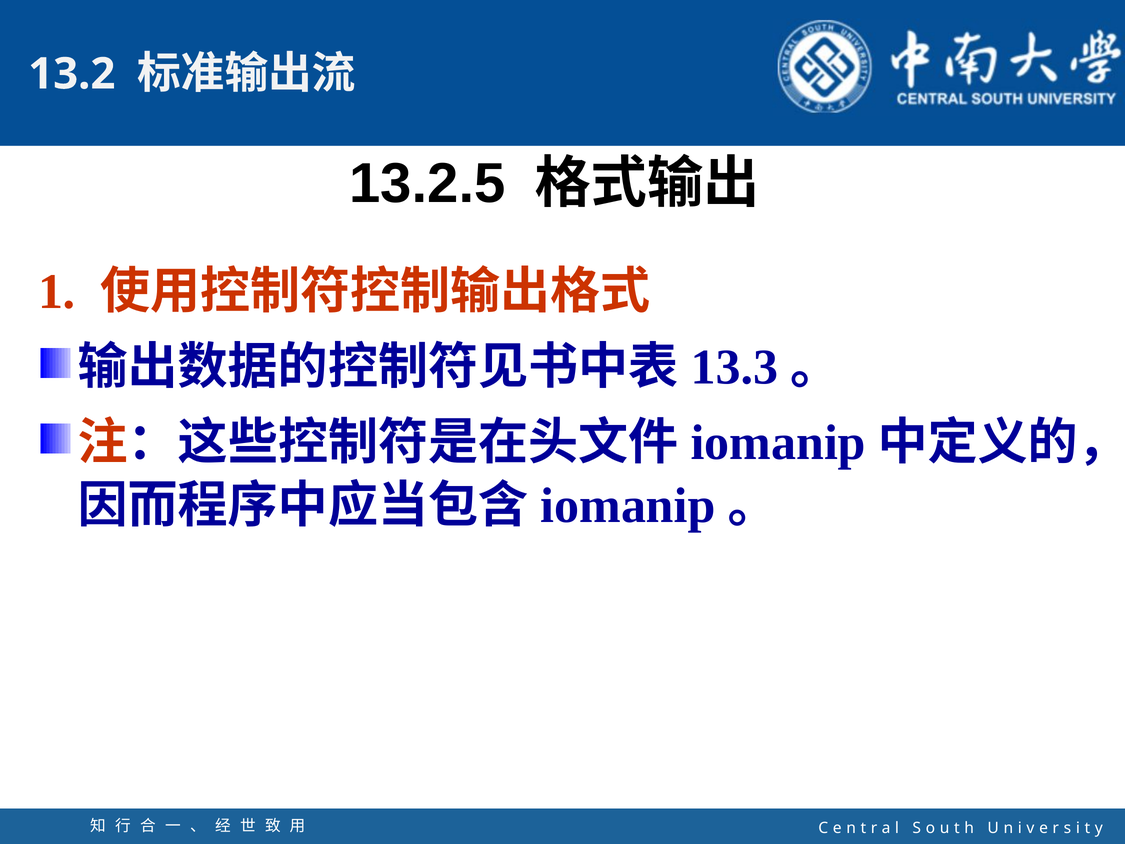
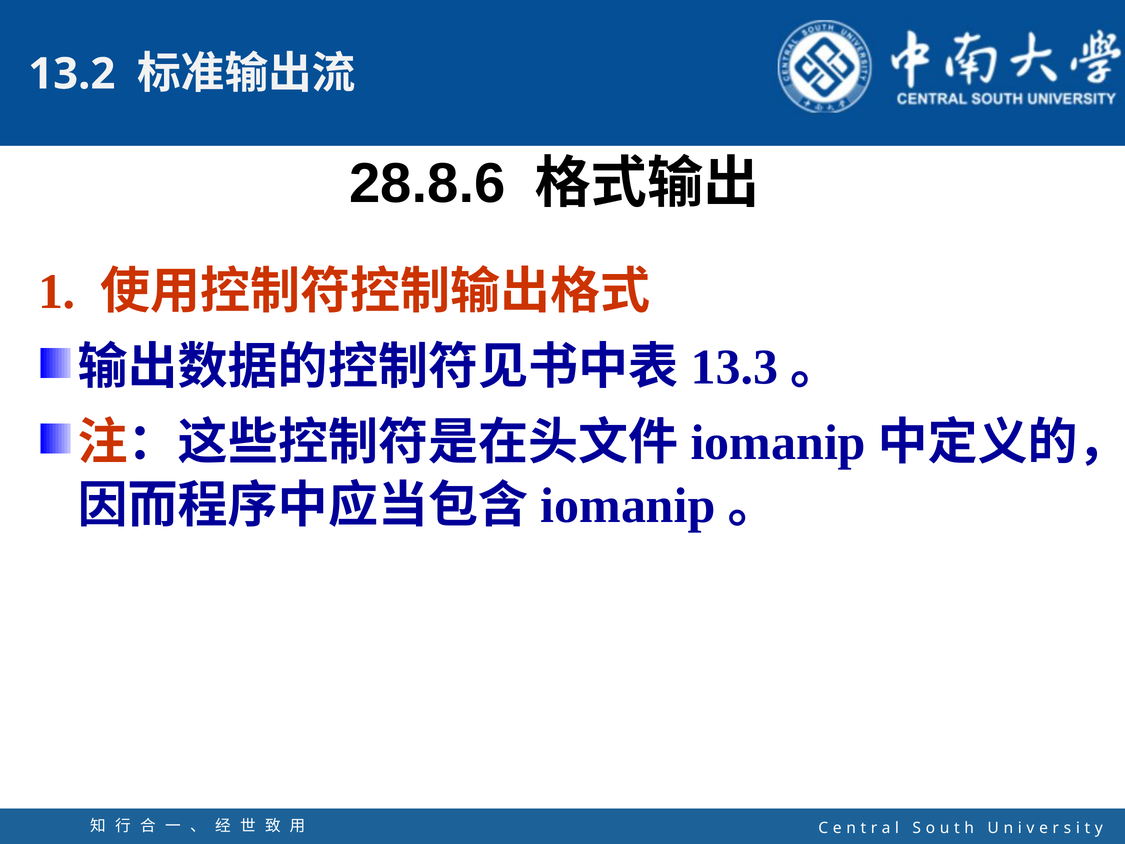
13.2.5: 13.2.5 -> 28.8.6 (427, 184)
